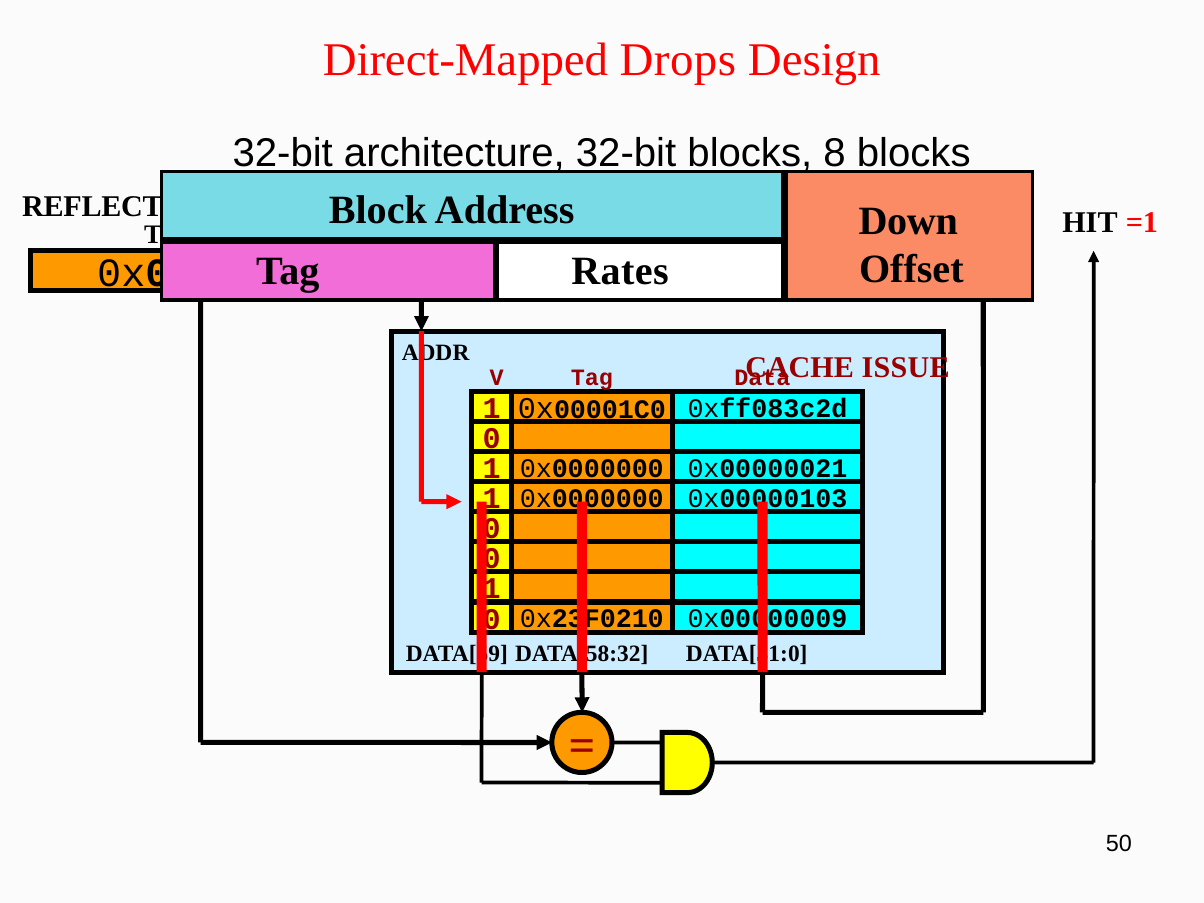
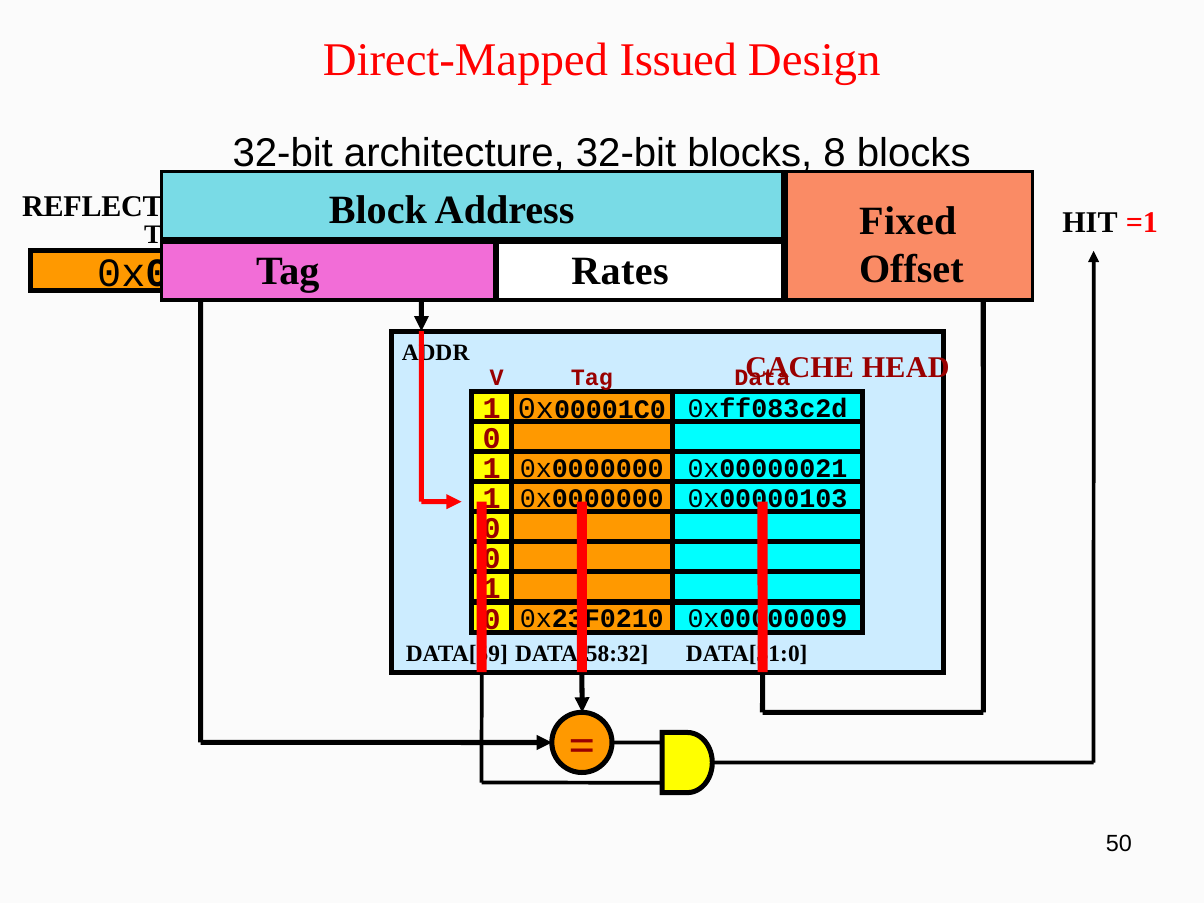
Drops: Drops -> Issued (678, 60)
Down: Down -> Fixed (908, 221)
ISSUE: ISSUE -> HEAD (906, 367)
